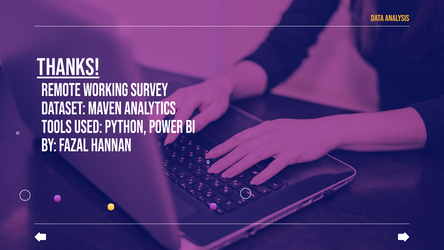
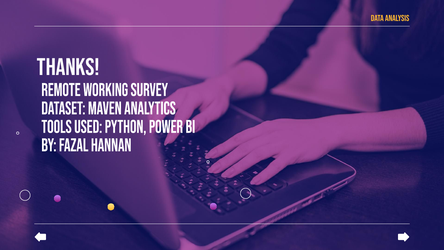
Thanks underline: present -> none (68, 67)
